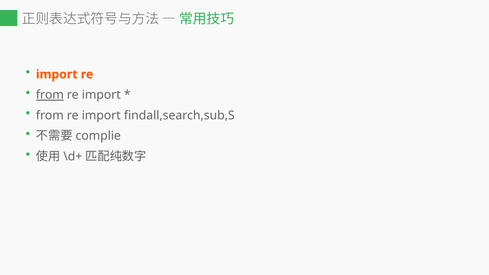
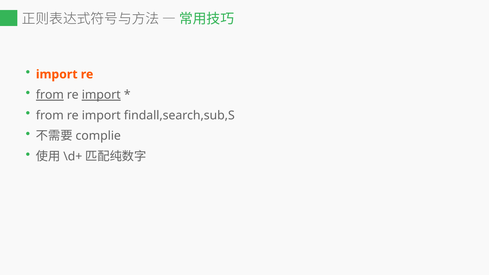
import underline: none -> present (101, 95)
